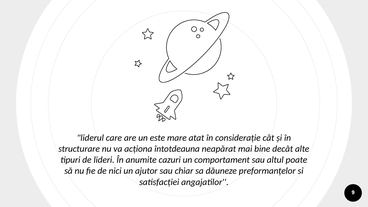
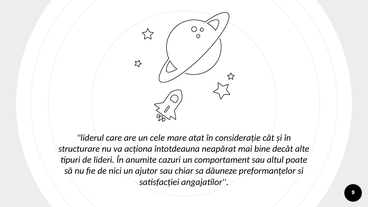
este: este -> cele (157, 138)
